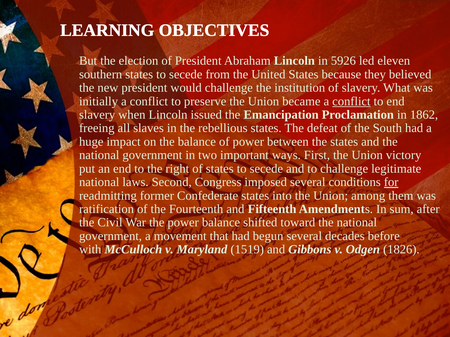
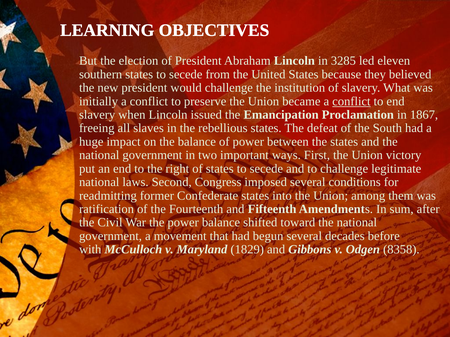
5926: 5926 -> 3285 (343, 61)
1862: 1862 -> 1867 (424, 115)
for underline: present -> none (391, 182)
1519: 1519 -> 1829 (247, 250)
1826: 1826 -> 8358 (401, 250)
